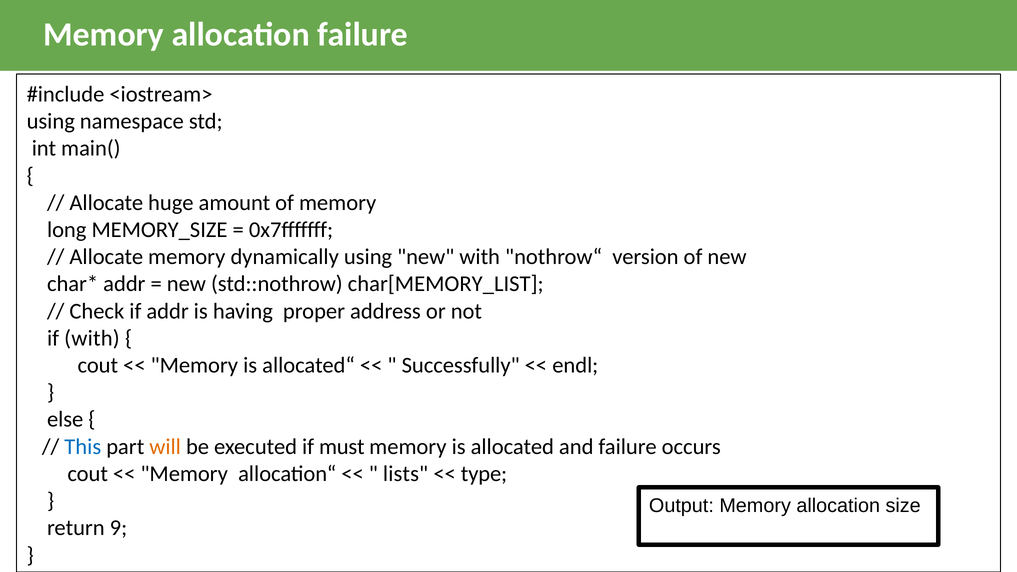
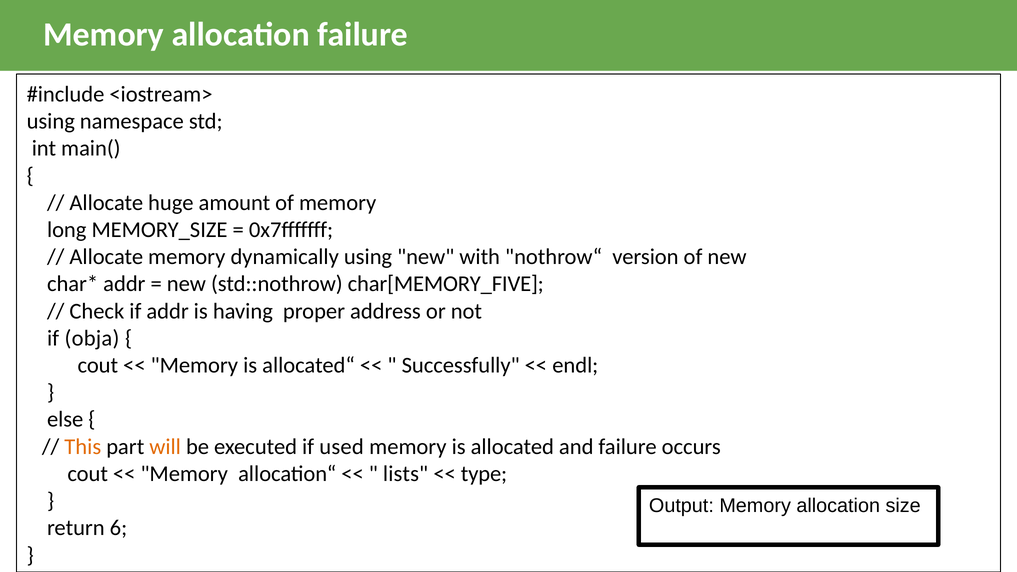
char[MEMORY_LIST: char[MEMORY_LIST -> char[MEMORY_FIVE (446, 284)
if with: with -> obja (92, 338)
This colour: blue -> orange (83, 447)
must: must -> used (342, 447)
9: 9 -> 6 (118, 528)
